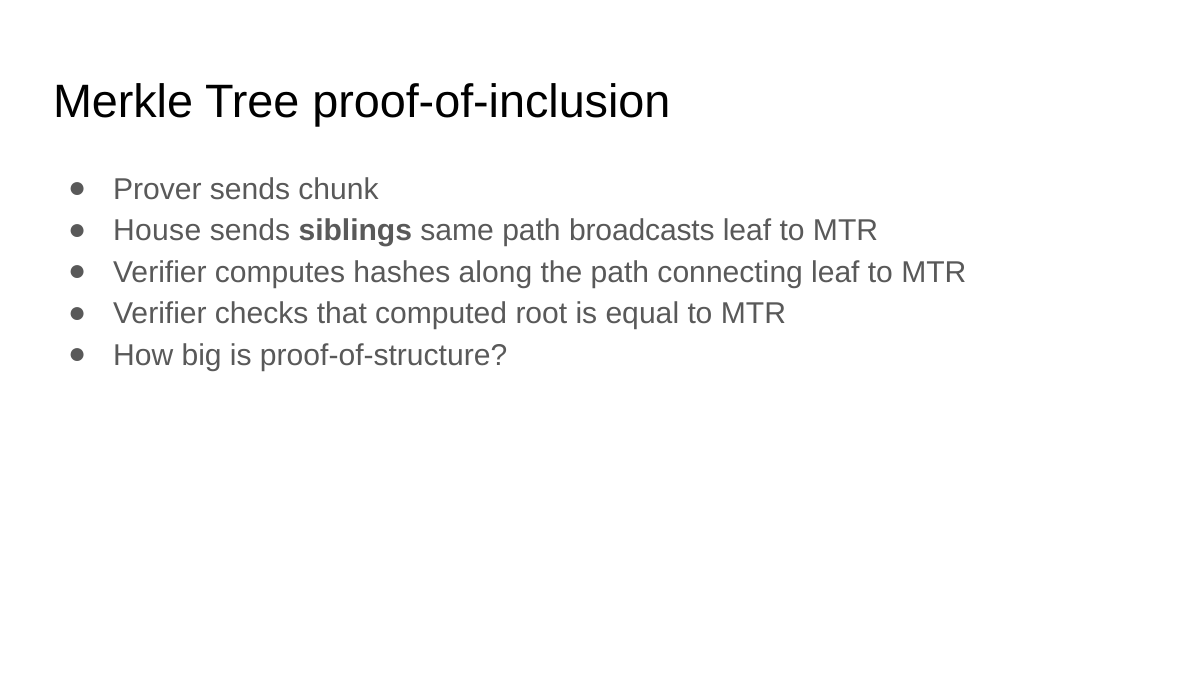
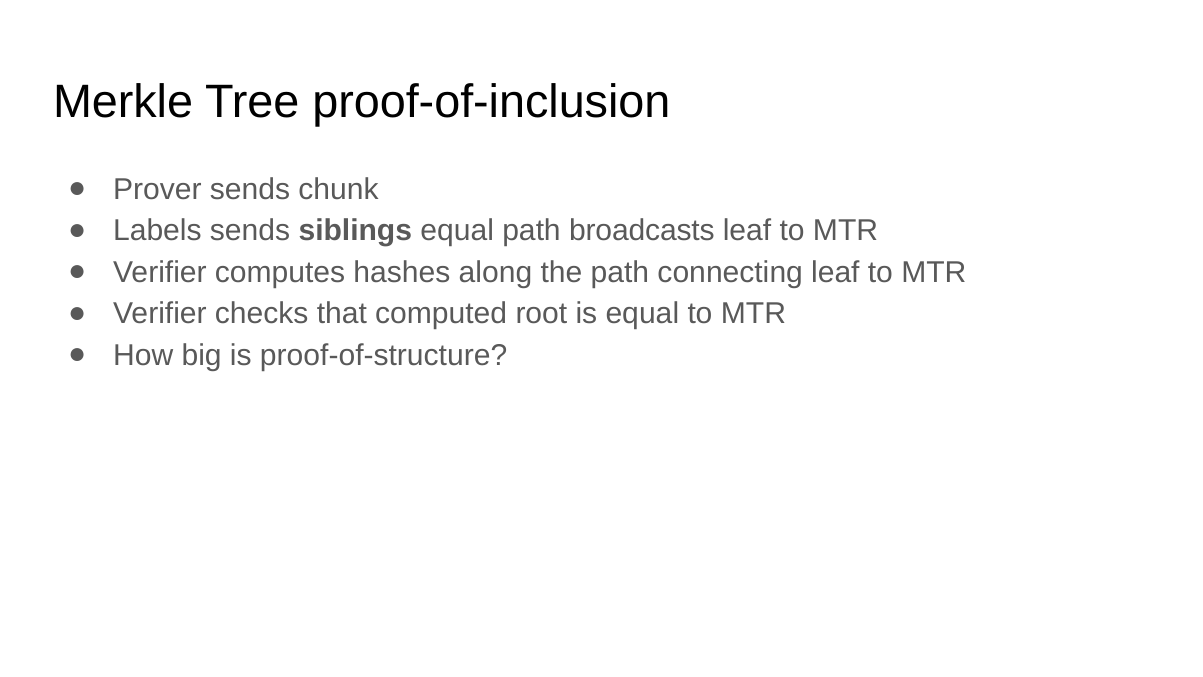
House: House -> Labels (157, 231)
siblings same: same -> equal (457, 231)
